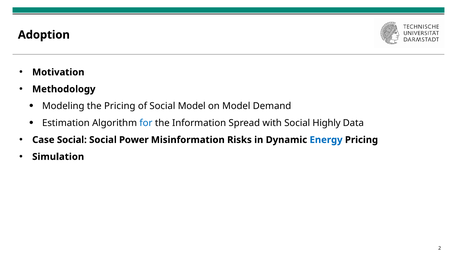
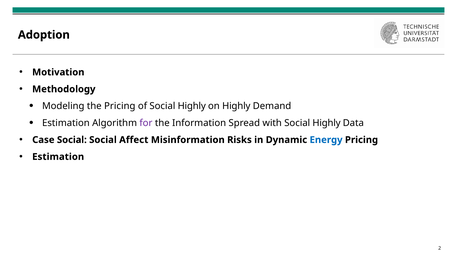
of Social Model: Model -> Highly (192, 106)
on Model: Model -> Highly (236, 106)
for colour: blue -> purple (146, 123)
Power: Power -> Affect (134, 140)
Simulation: Simulation -> Estimation (58, 157)
